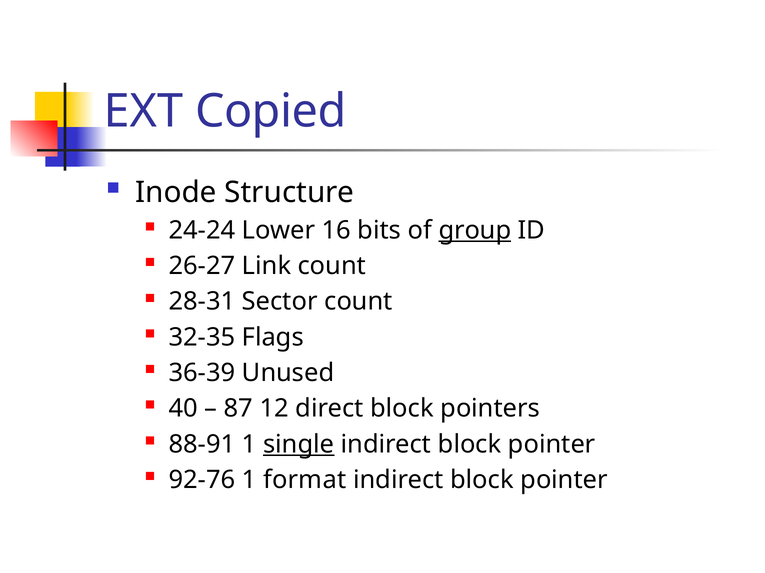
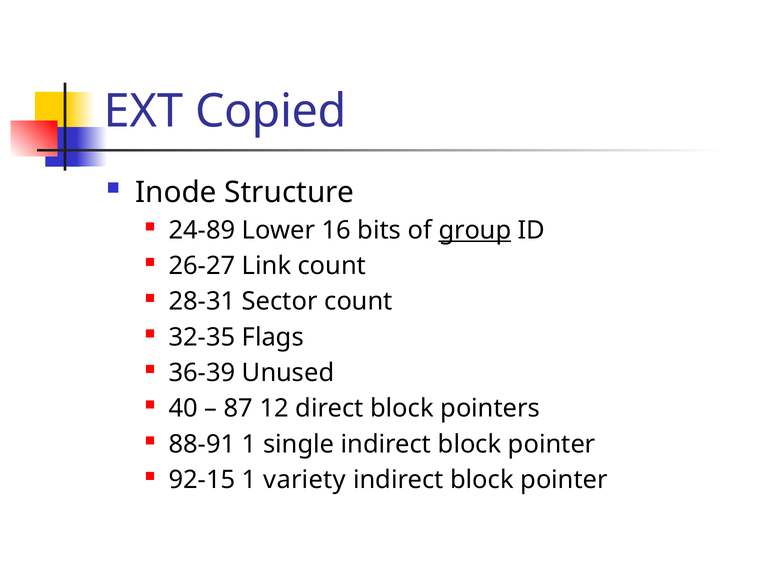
24-24: 24-24 -> 24-89 (202, 231)
single underline: present -> none (299, 445)
92-76: 92-76 -> 92-15 (202, 480)
format: format -> variety (305, 480)
